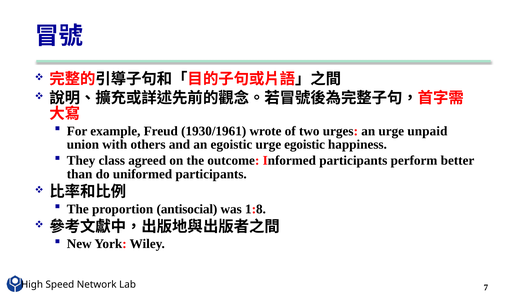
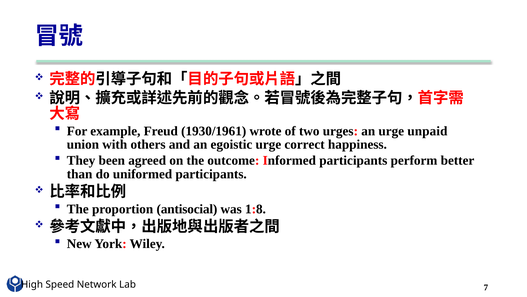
urge egoistic: egoistic -> correct (305, 144)
class: class -> been (112, 160)
